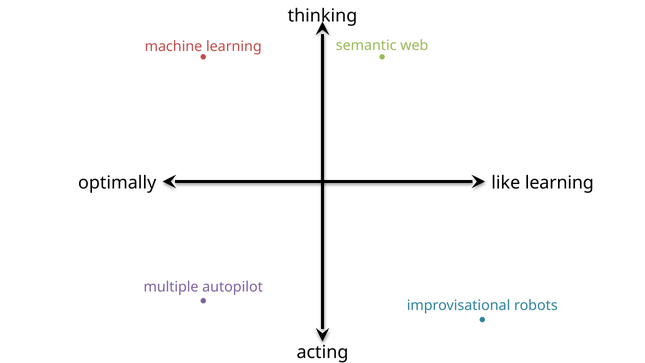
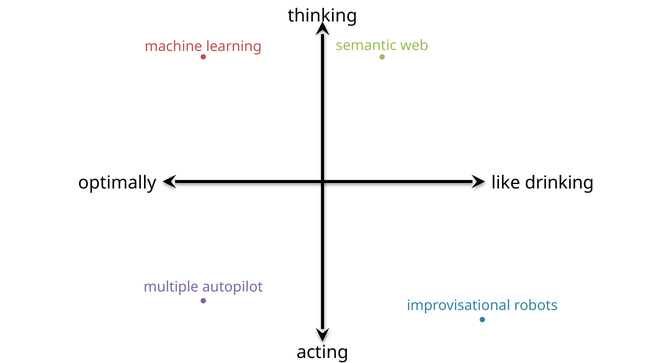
like learning: learning -> drinking (559, 183)
